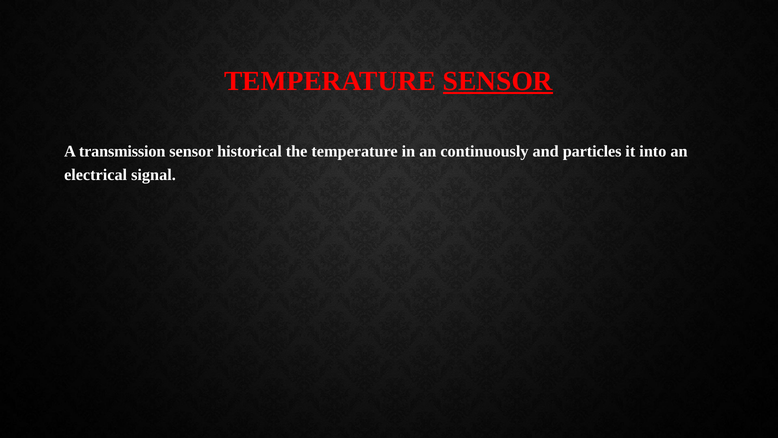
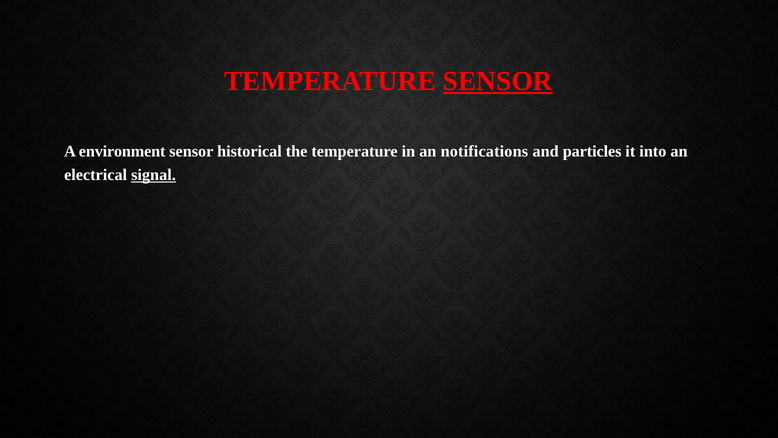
transmission: transmission -> environment (122, 151)
continuously: continuously -> notifications (484, 151)
signal underline: none -> present (153, 175)
